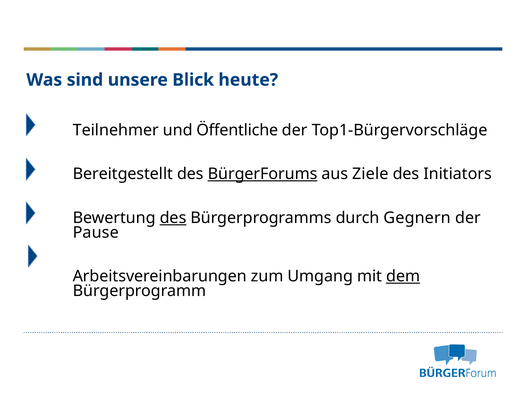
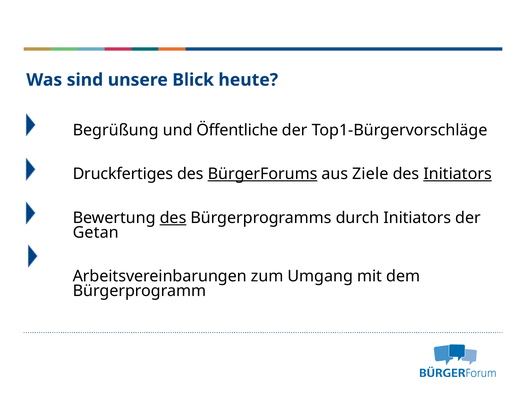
Teilnehmer: Teilnehmer -> Begrüßung (116, 130)
Bereitgestellt: Bereitgestellt -> Druckfertiges (123, 174)
Initiators underline: none -> present (458, 174)
durch Gegnern: Gegnern -> Initiators (417, 218)
Pause: Pause -> Getan (96, 233)
dem underline: present -> none (403, 277)
